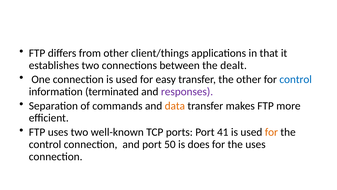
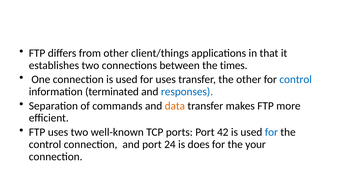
dealt: dealt -> times (234, 65)
for easy: easy -> uses (166, 79)
responses colour: purple -> blue (187, 91)
41: 41 -> 42 (223, 132)
for colour: orange -> blue (271, 132)
50: 50 -> 24 (170, 144)
the uses: uses -> your (256, 144)
